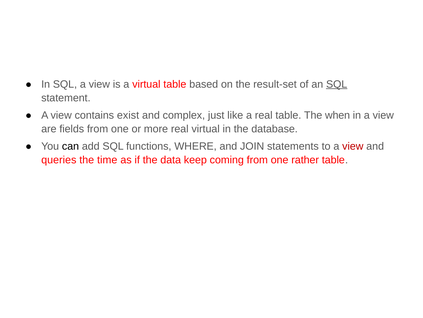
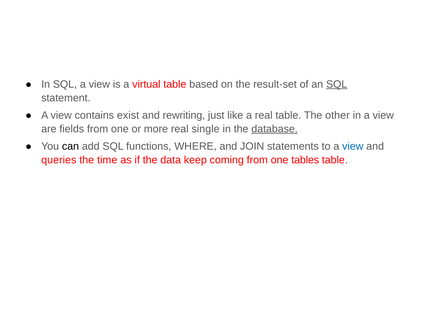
complex: complex -> rewriting (184, 115)
when: when -> other (337, 115)
real virtual: virtual -> single (206, 129)
database underline: none -> present (275, 129)
view colour: red -> blue (353, 146)
rather: rather -> tables (305, 160)
